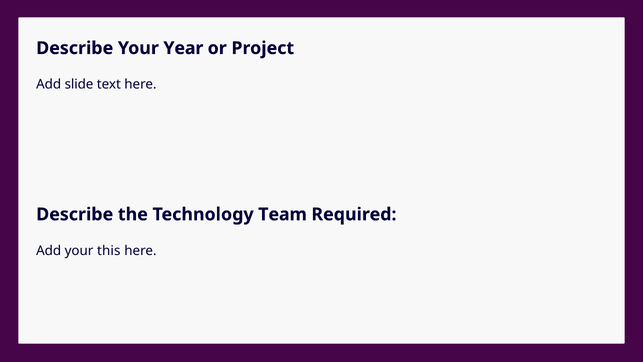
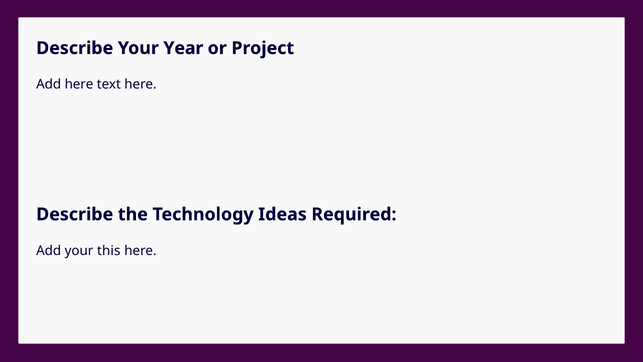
Add slide: slide -> here (79, 84)
Team: Team -> Ideas (283, 214)
